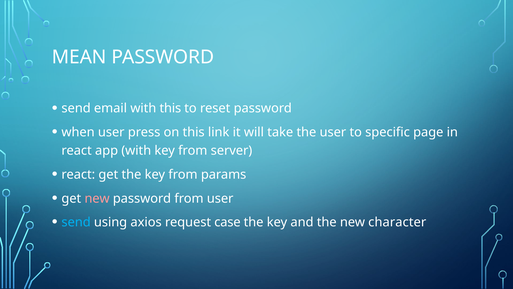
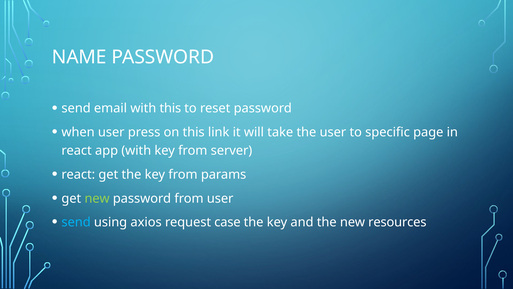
MEAN: MEAN -> NAME (79, 57)
new colour: pink -> light green (97, 198)
character: character -> resources (397, 222)
